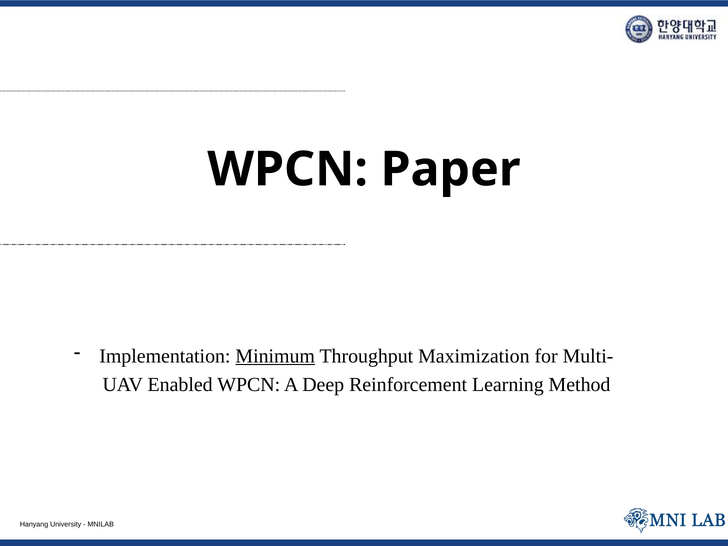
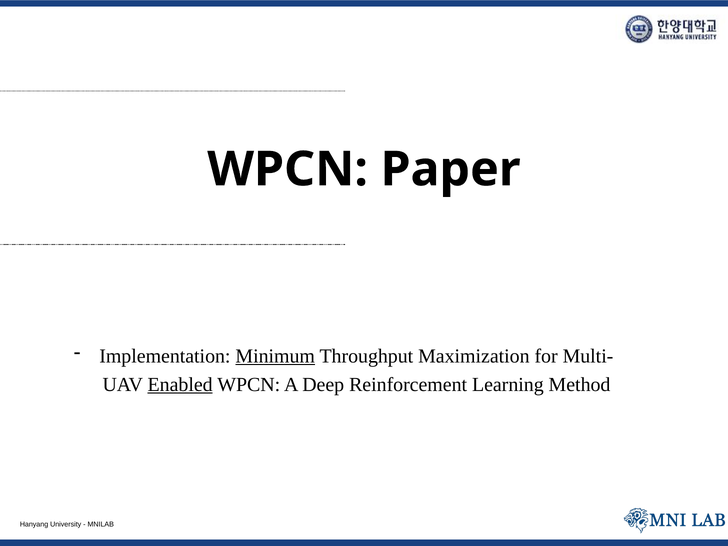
Enabled underline: none -> present (180, 385)
